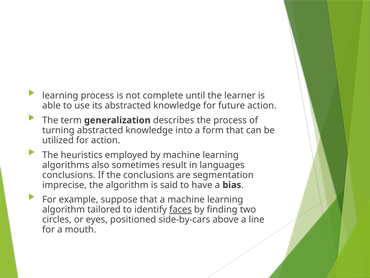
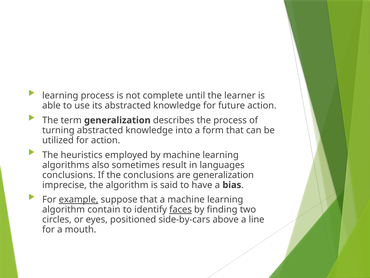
are segmentation: segmentation -> generalization (223, 175)
example underline: none -> present (79, 199)
tailored: tailored -> contain (104, 209)
